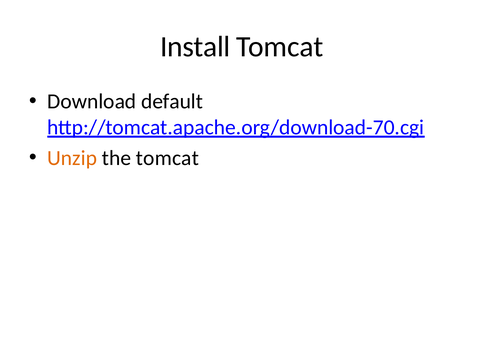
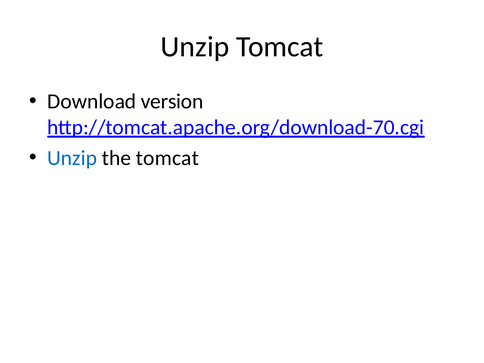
Install: Install -> Unzip (195, 47)
default: default -> version (172, 102)
Unzip colour: orange -> blue (72, 158)
